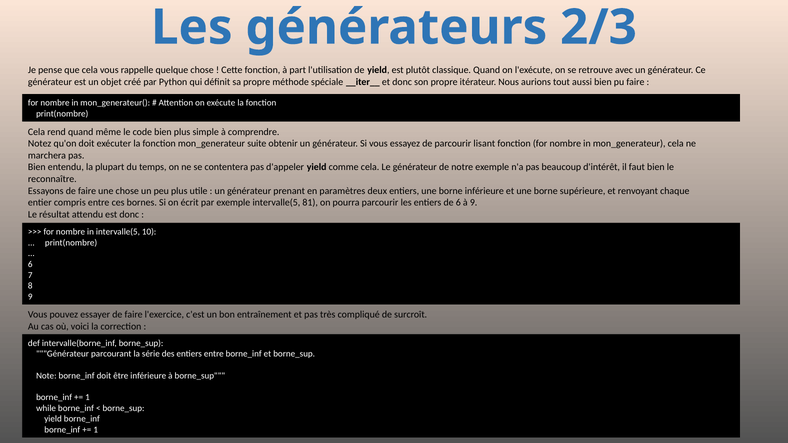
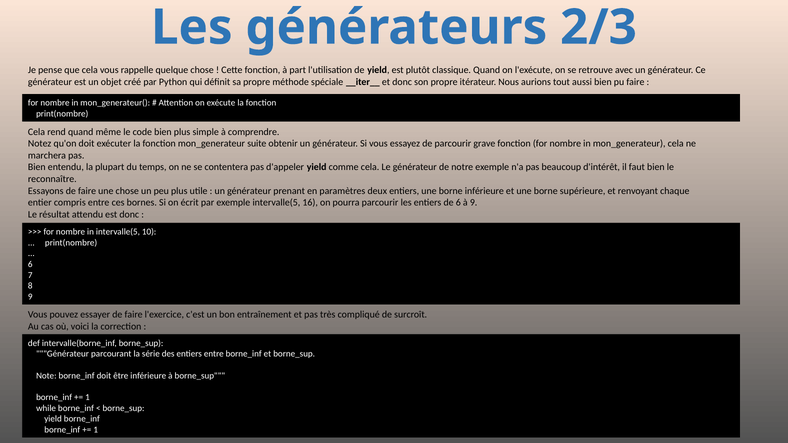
lisant: lisant -> grave (484, 144)
81: 81 -> 16 (310, 203)
